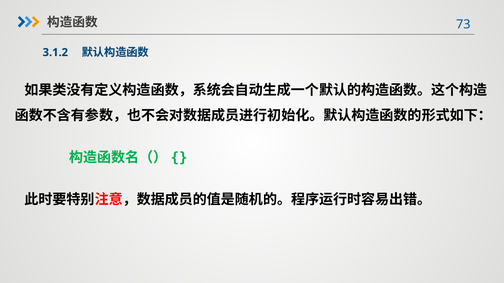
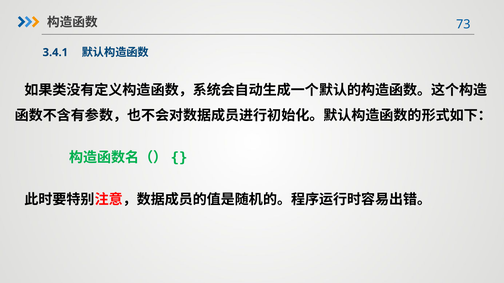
3.1.2: 3.1.2 -> 3.4.1 (55, 53)
